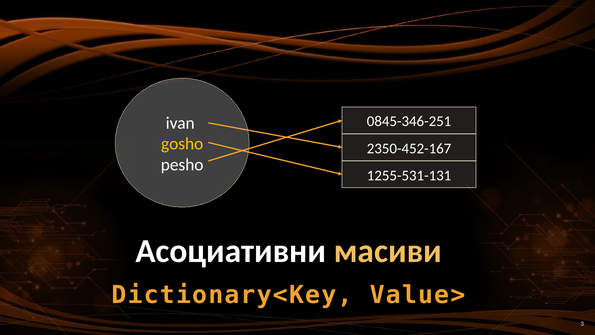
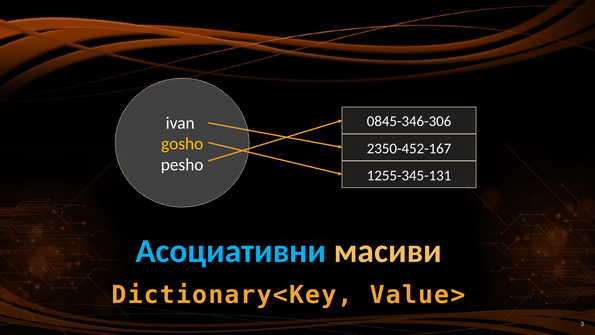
0845-346-251: 0845-346-251 -> 0845-346-306 (409, 121)
1255-531-131: 1255-531-131 -> 1255-345-131 (409, 175)
Асоциативни colour: white -> light blue (231, 251)
